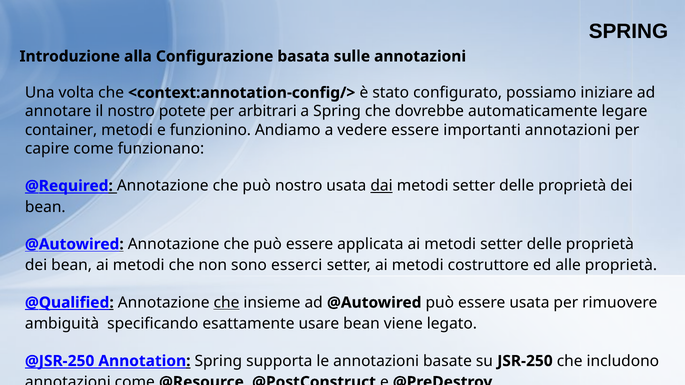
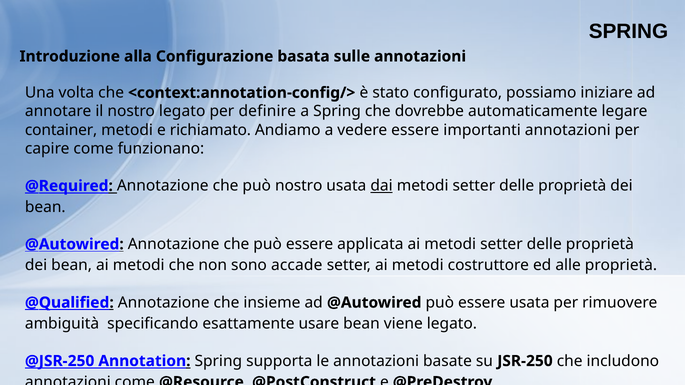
nostro potete: potete -> legato (182, 111)
arbitrari: arbitrari -> definire (267, 111)
funzionino: funzionino -> richiamato (210, 130)
esserci: esserci -> accade (297, 266)
che underline: present -> none (227, 303)
